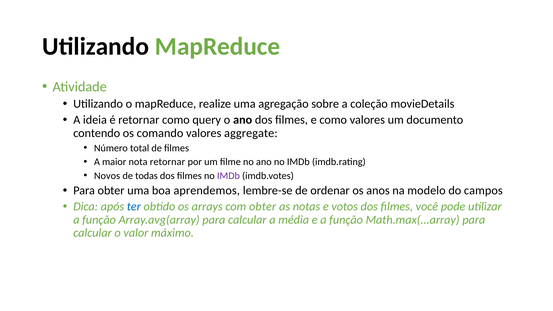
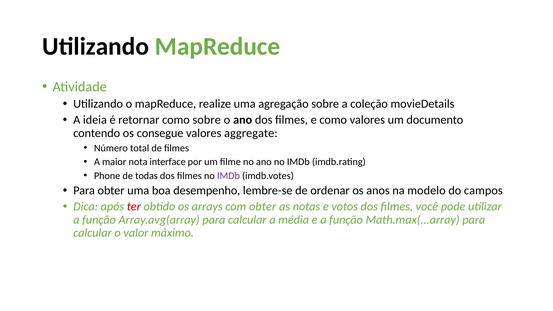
como query: query -> sobre (207, 120)
comando: comando -> consegue (160, 133)
nota retornar: retornar -> interface (168, 162)
Novos: Novos -> Phone (107, 176)
aprendemos: aprendemos -> desempenho (207, 191)
ter colour: blue -> red (134, 207)
